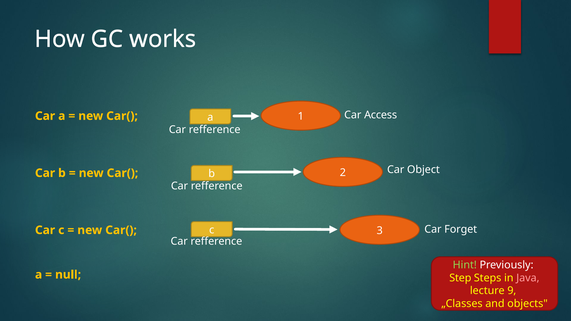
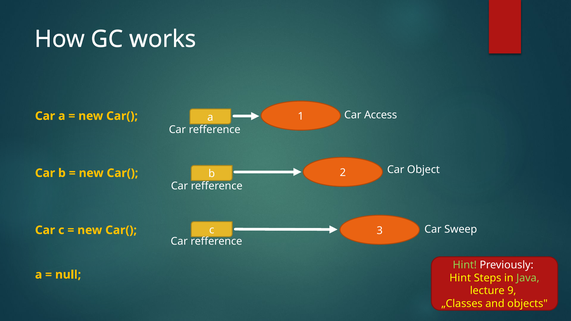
Forget: Forget -> Sweep (461, 230)
Step: Step -> Hint (460, 278)
Java colour: pink -> light green (528, 278)
